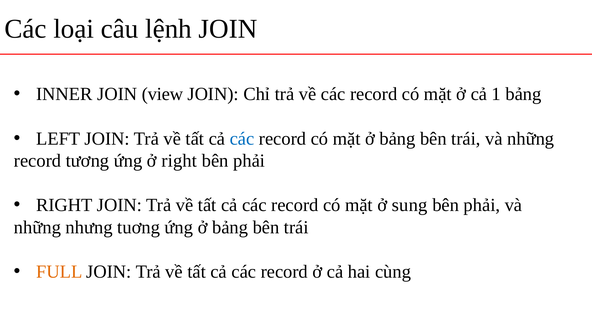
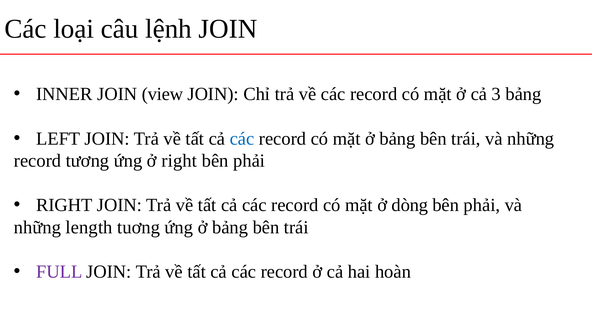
1: 1 -> 3 (496, 94)
sung: sung -> dòng (410, 205)
nhưng: nhưng -> length (89, 227)
FULL colour: orange -> purple (59, 272)
cùng: cùng -> hoàn (393, 272)
